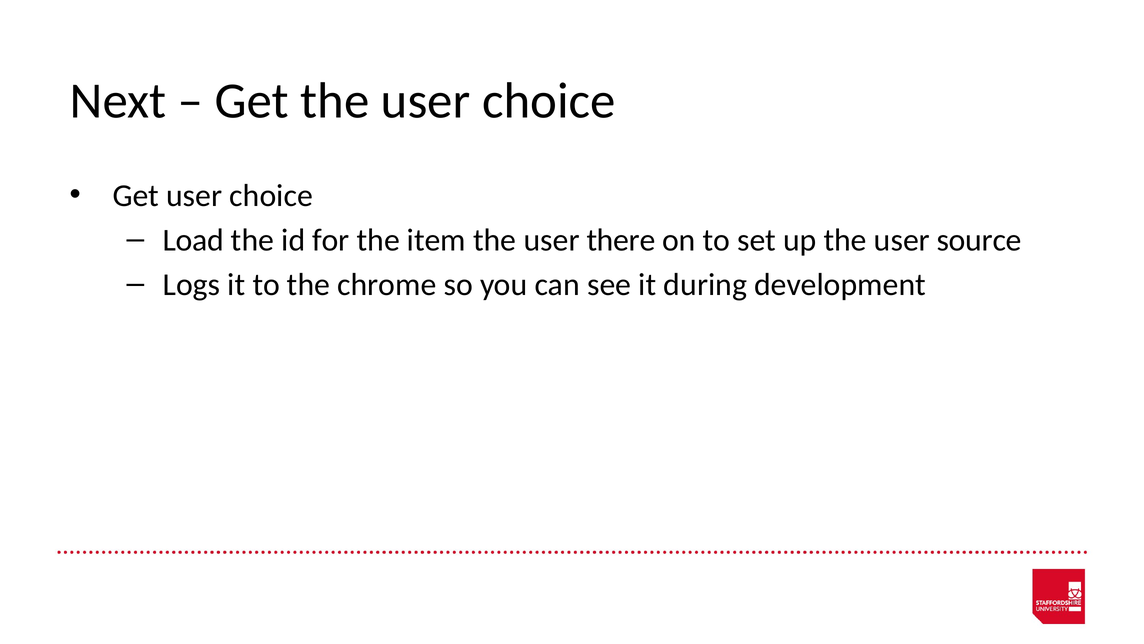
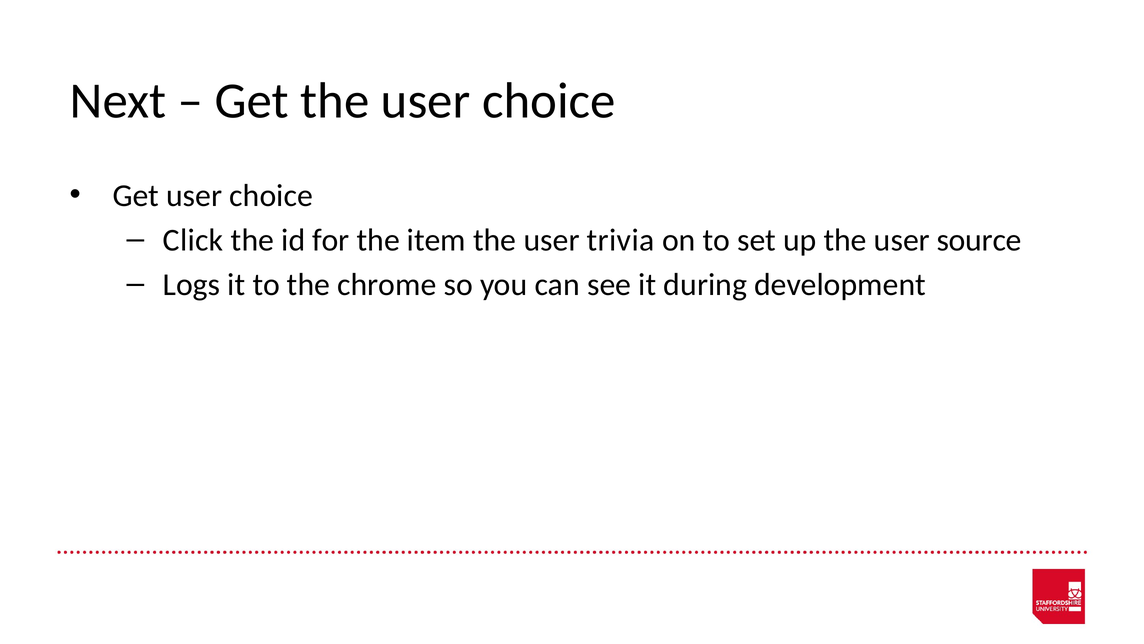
Load: Load -> Click (193, 240)
there: there -> trivia (621, 240)
